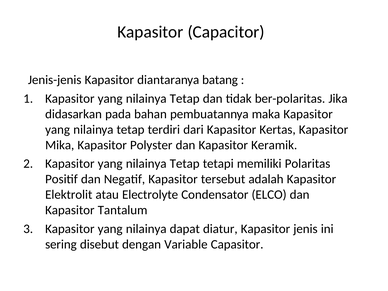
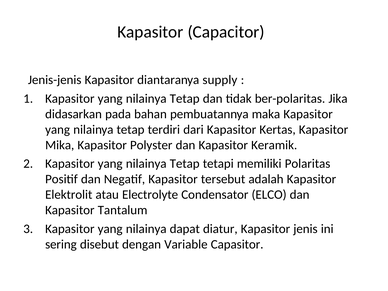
batang: batang -> supply (220, 80)
